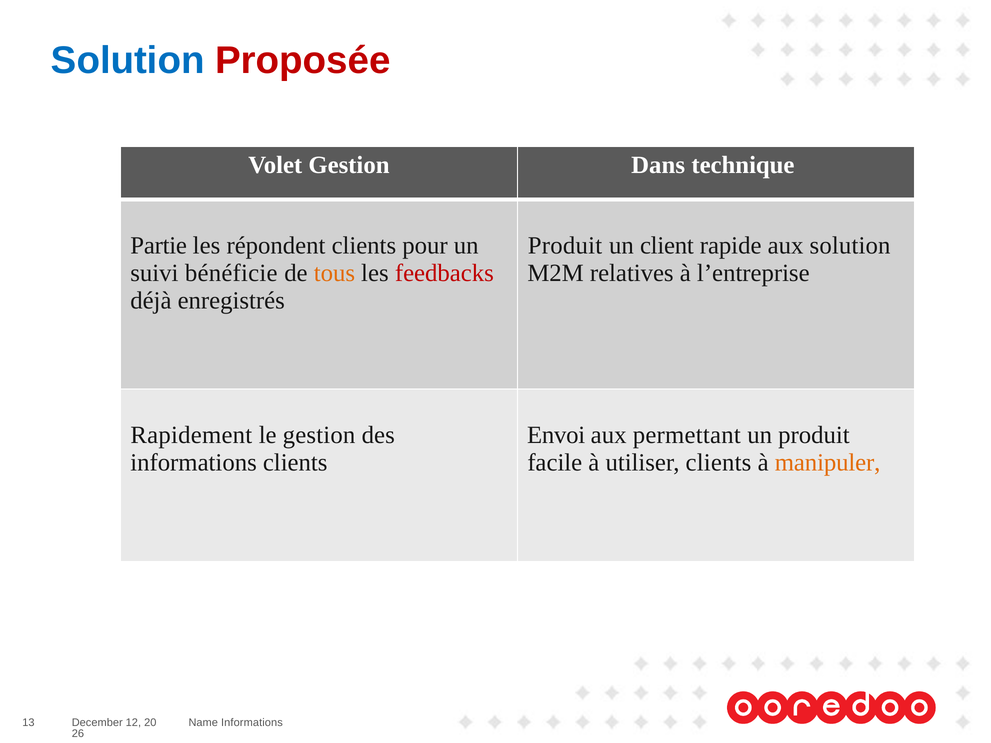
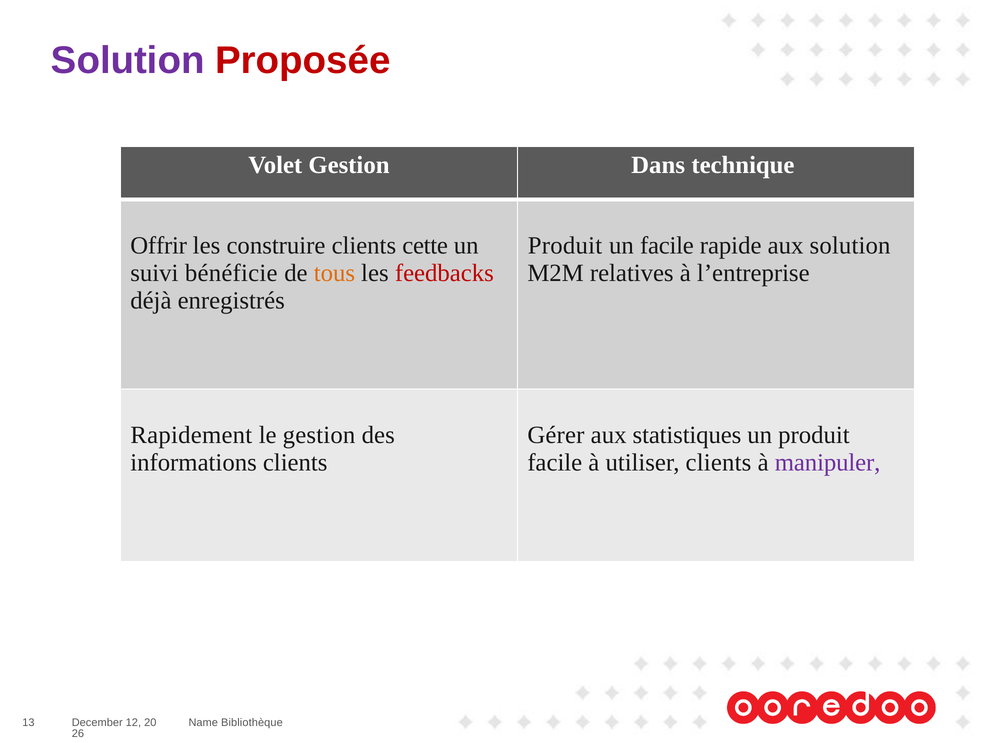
Solution colour: blue -> purple (128, 61)
Partie: Partie -> Offrir (159, 246)
répondent: répondent -> construire (276, 246)
pour: pour -> cette (425, 246)
un client: client -> facile (667, 246)
Envoi: Envoi -> Gérer (556, 435)
permettant: permettant -> statistiques (687, 435)
manipuler colour: orange -> purple (828, 463)
Name Informations: Informations -> Bibliothèque (252, 723)
